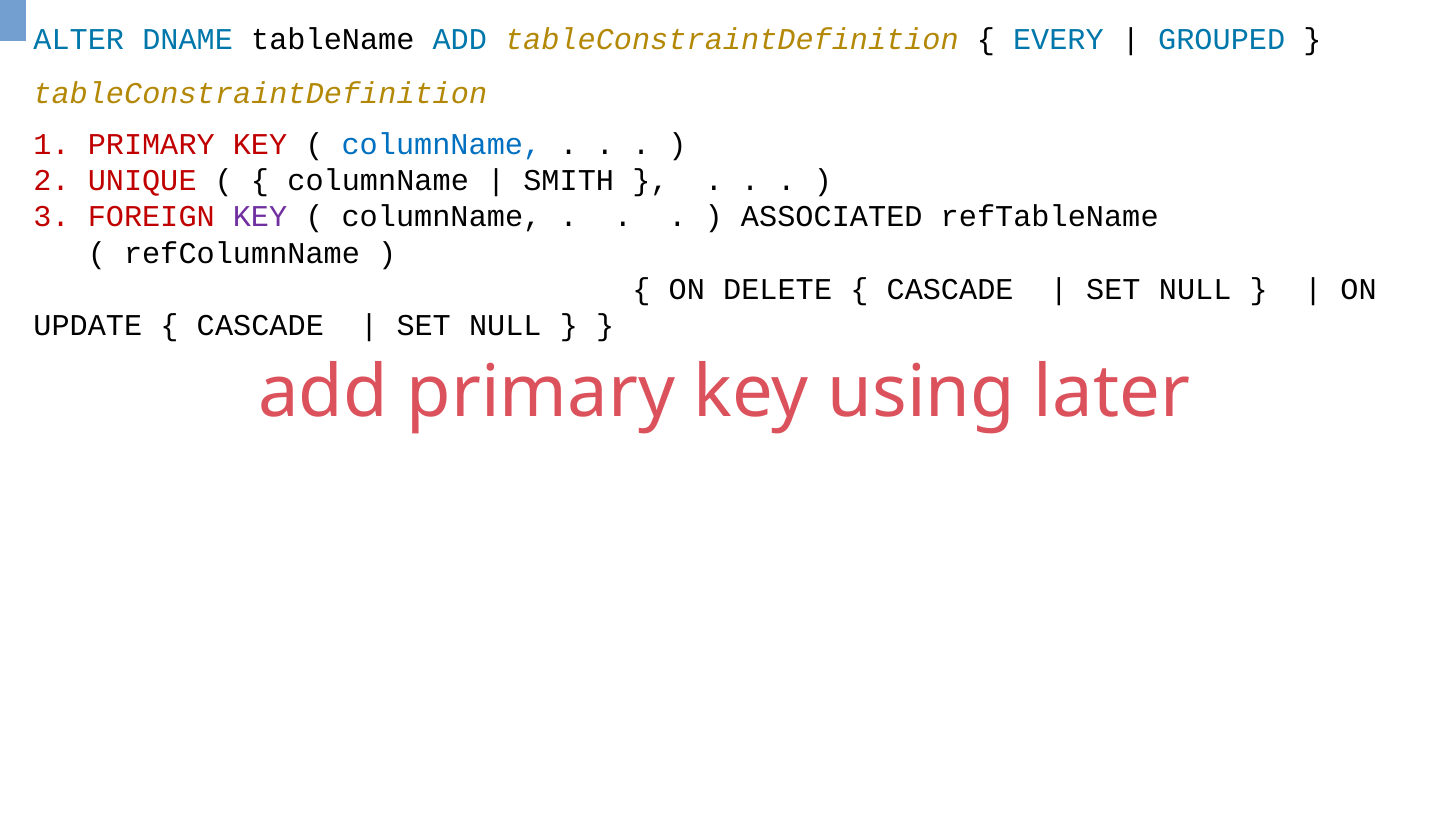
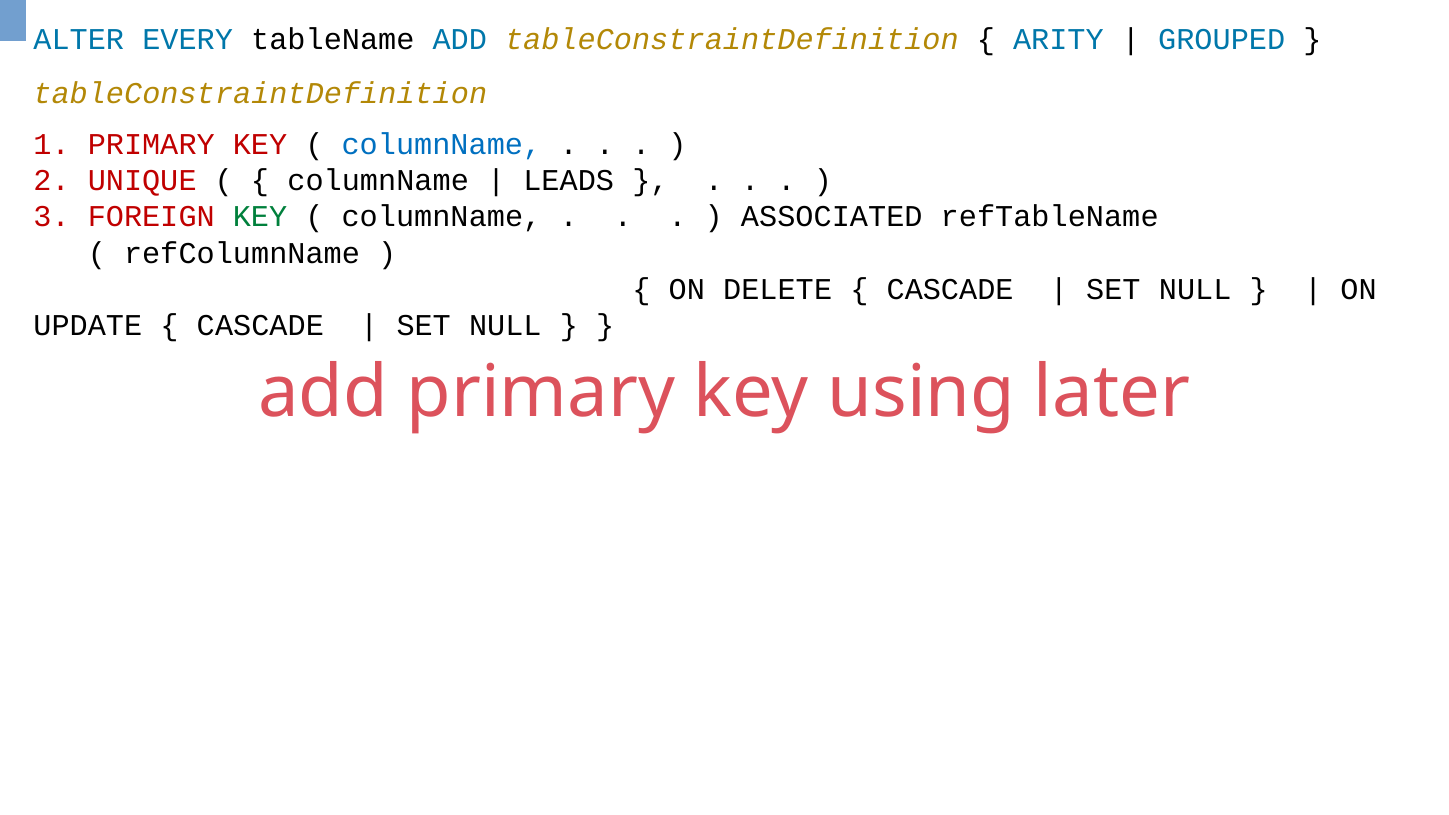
DNAME: DNAME -> EVERY (188, 39)
EVERY: EVERY -> ARITY (1058, 39)
SMITH: SMITH -> LEADS (569, 181)
KEY colour: purple -> green (260, 217)
